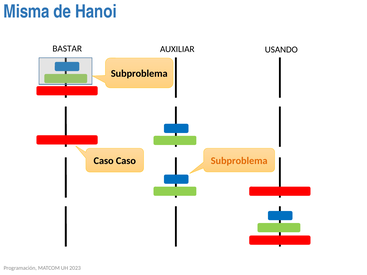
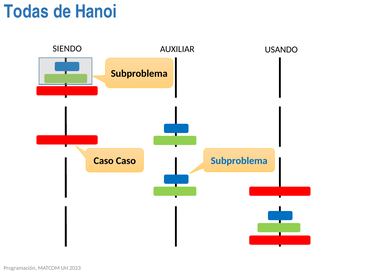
Misma: Misma -> Todas (26, 12)
BASTAR: BASTAR -> SIENDO (67, 49)
Subproblema colour: orange -> blue (239, 161)
